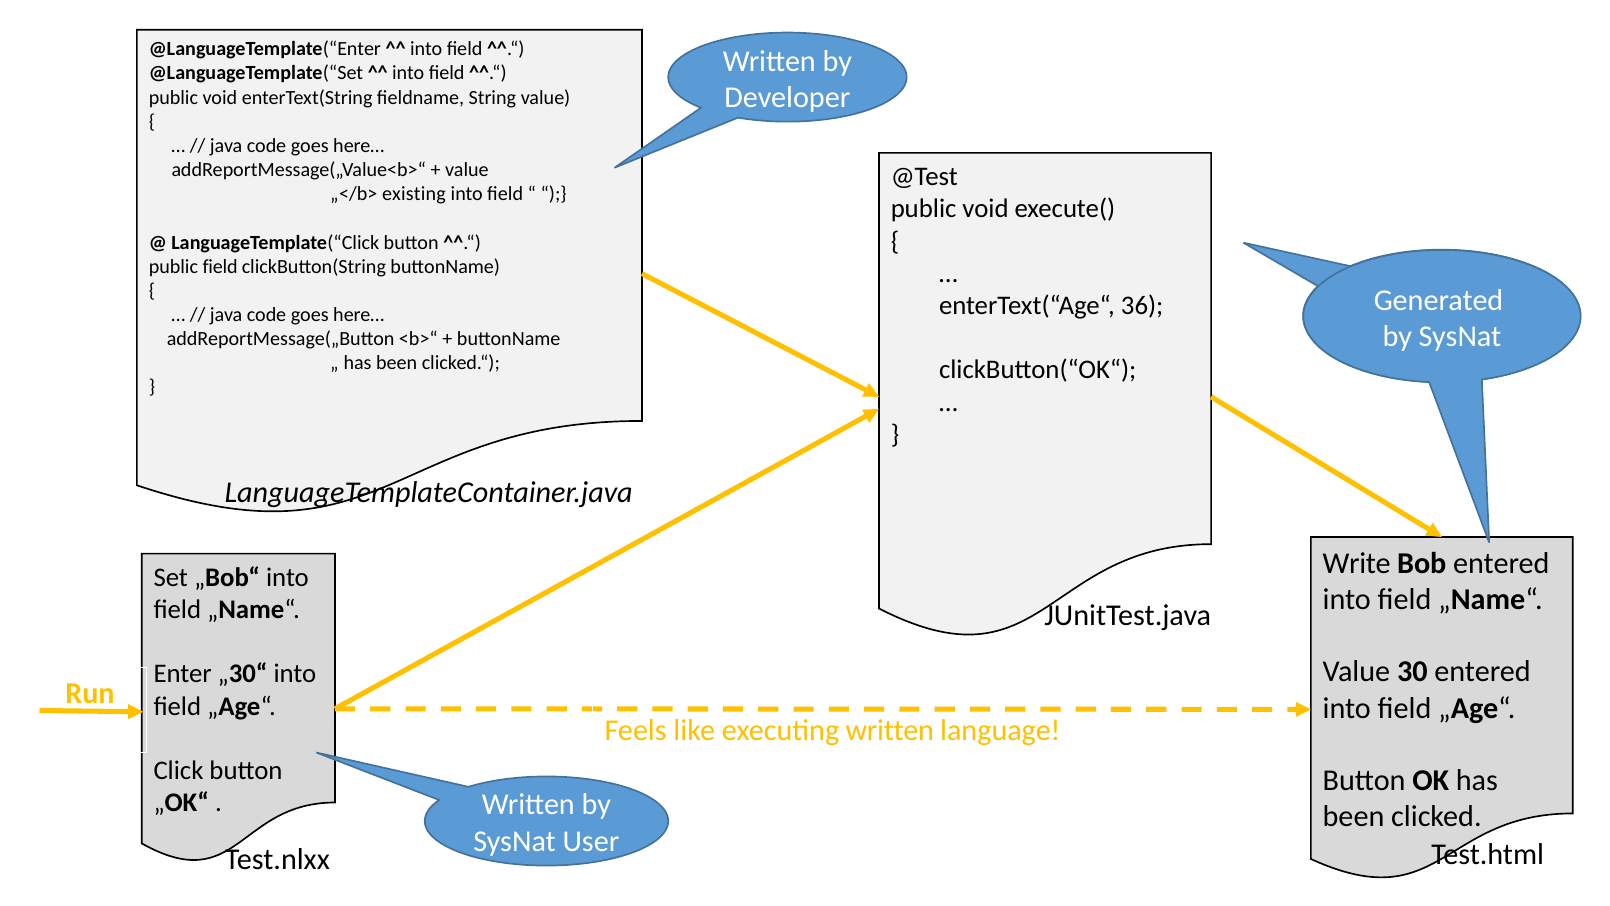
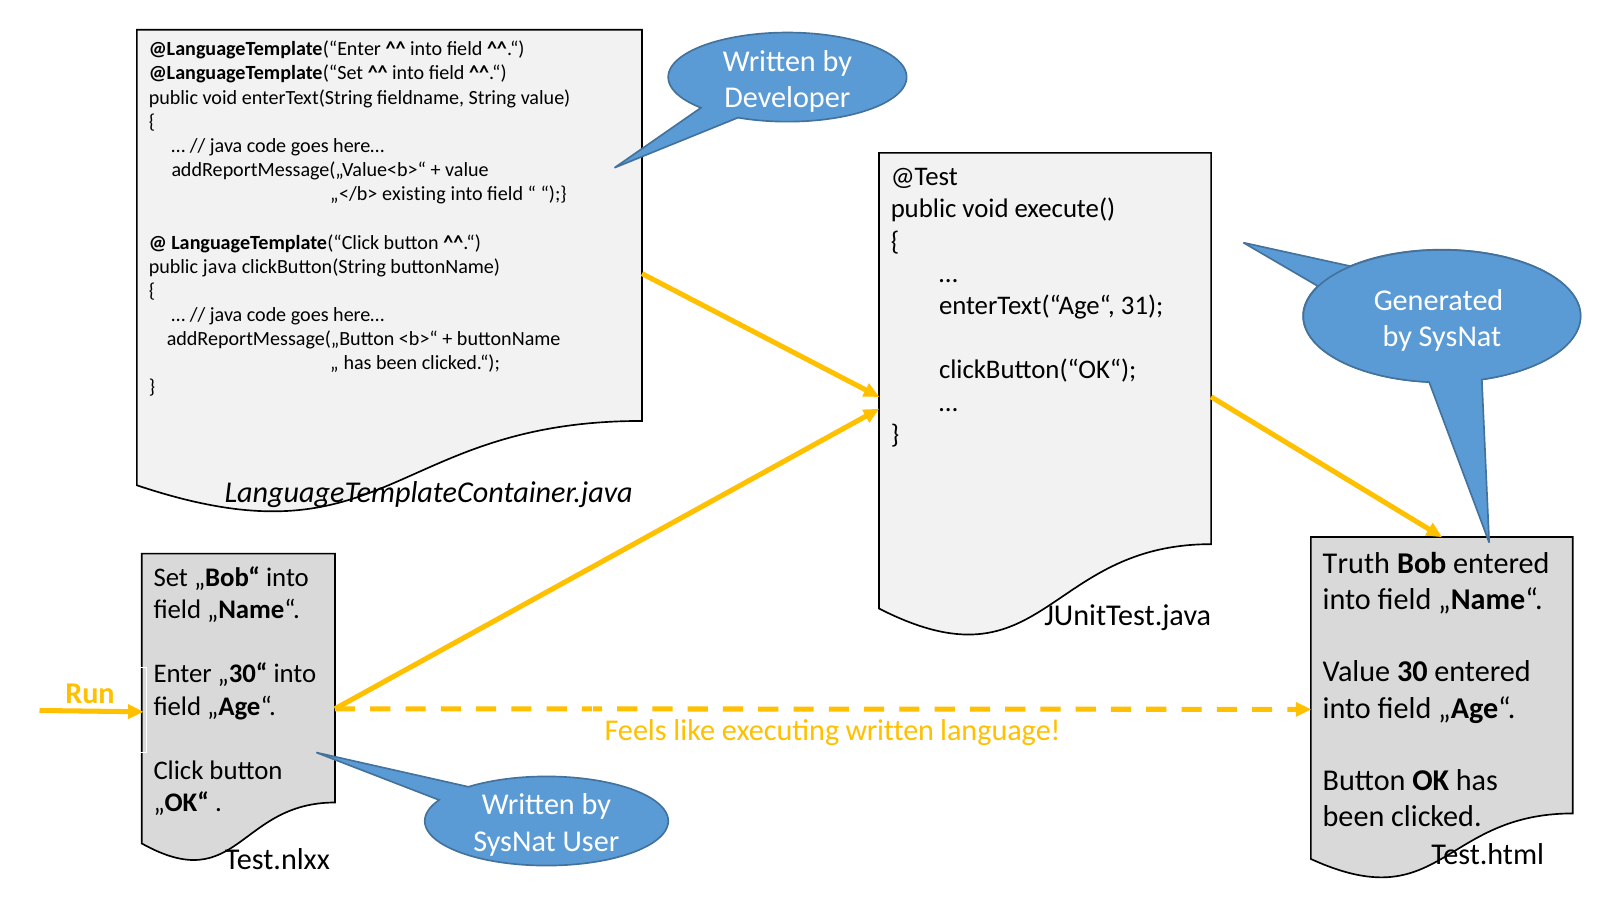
public field: field -> java (220, 266)
36: 36 -> 31 (1142, 305)
Write: Write -> Truth (1356, 563)
